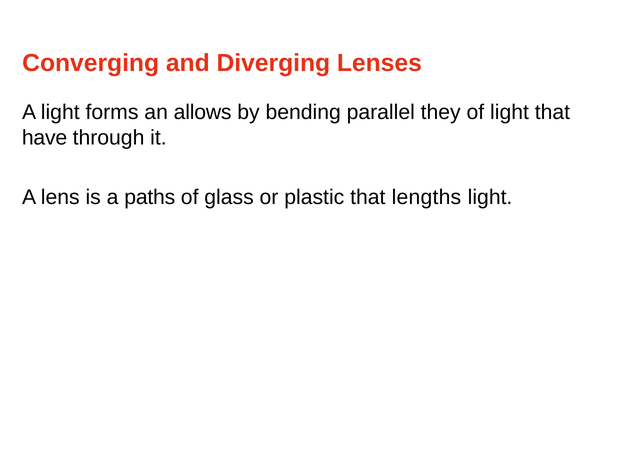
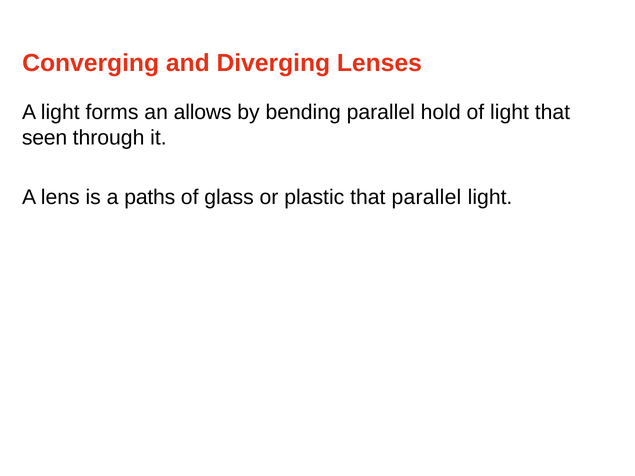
they: they -> hold (441, 113)
have: have -> seen (45, 138)
that lengths: lengths -> parallel (426, 197)
